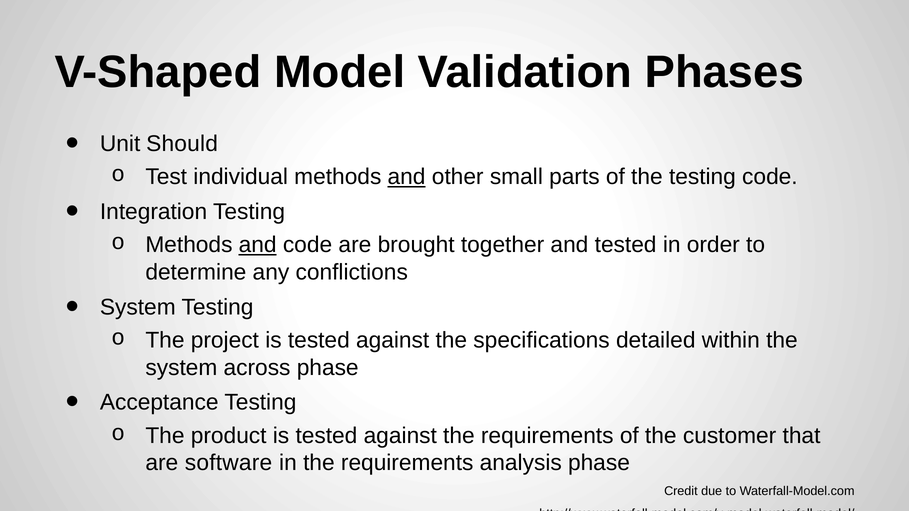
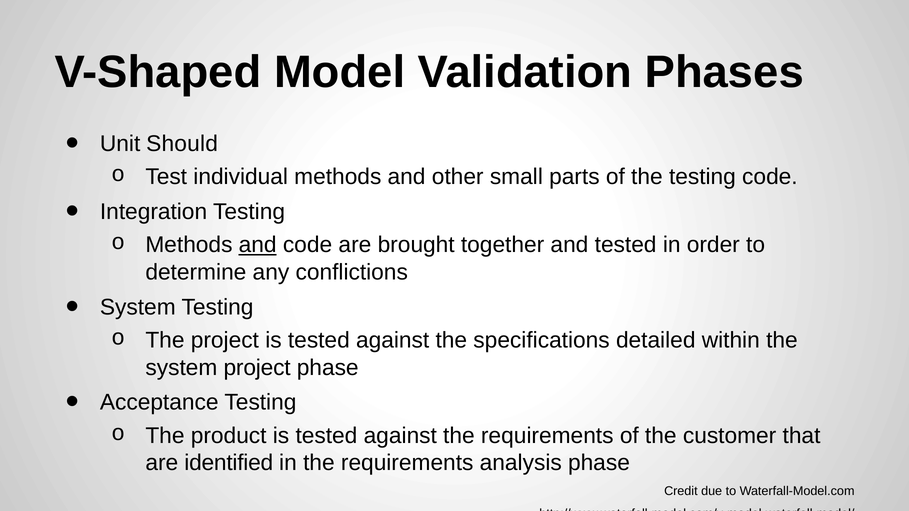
and underline: present -> none (407, 177)
system across: across -> project (257, 368)
software: software -> identified (229, 463)
